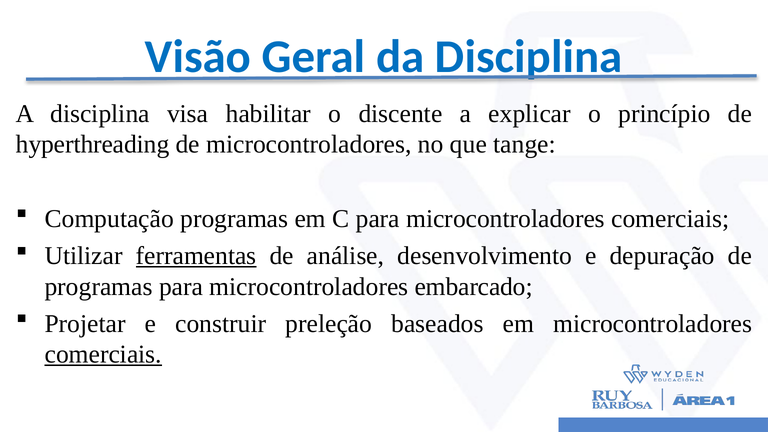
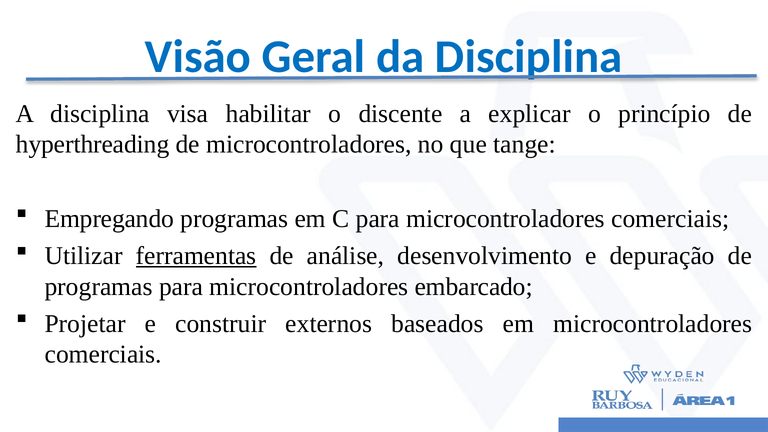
Computação: Computação -> Empregando (109, 219)
preleção: preleção -> externos (329, 324)
comerciais underline: present -> none (103, 354)
